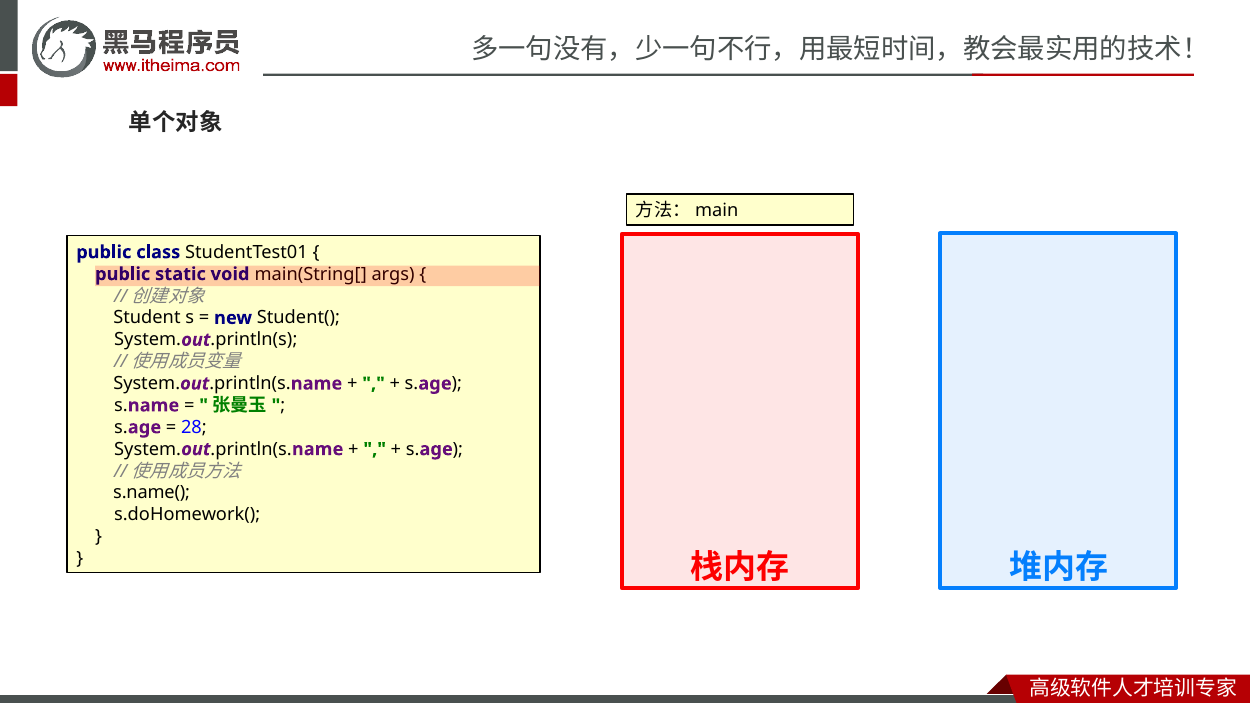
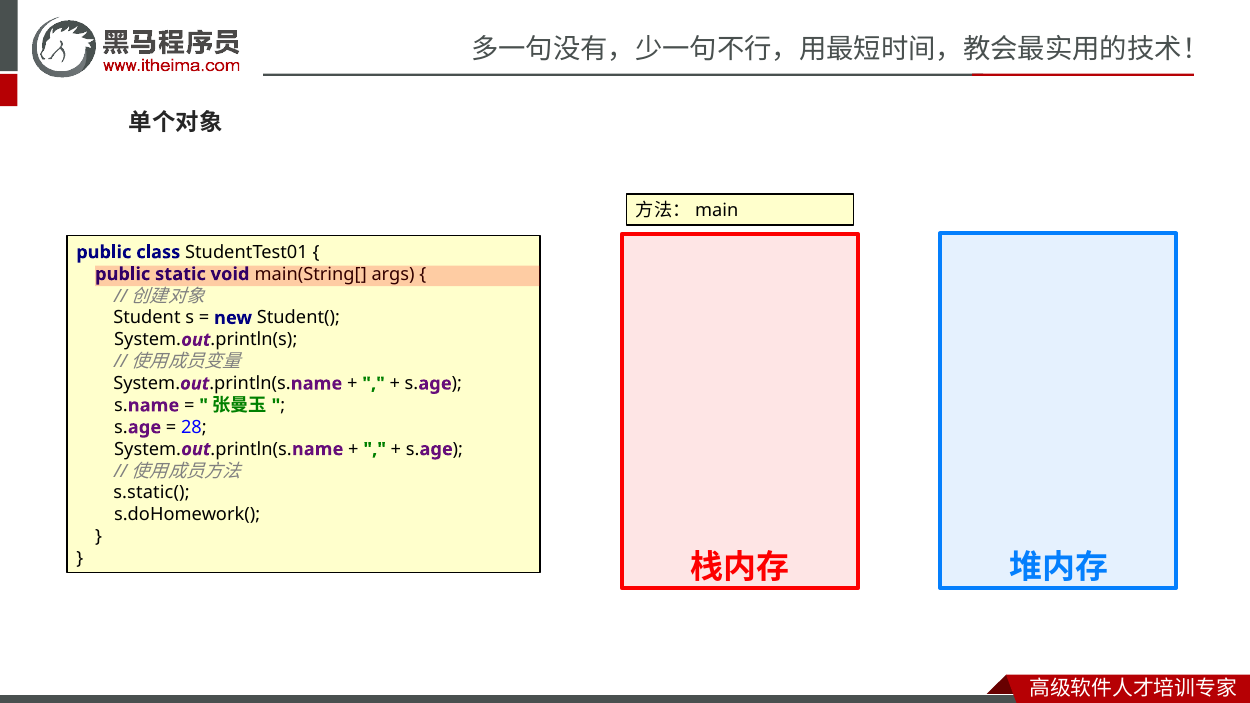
s.name(: s.name( -> s.static( (151, 493)
